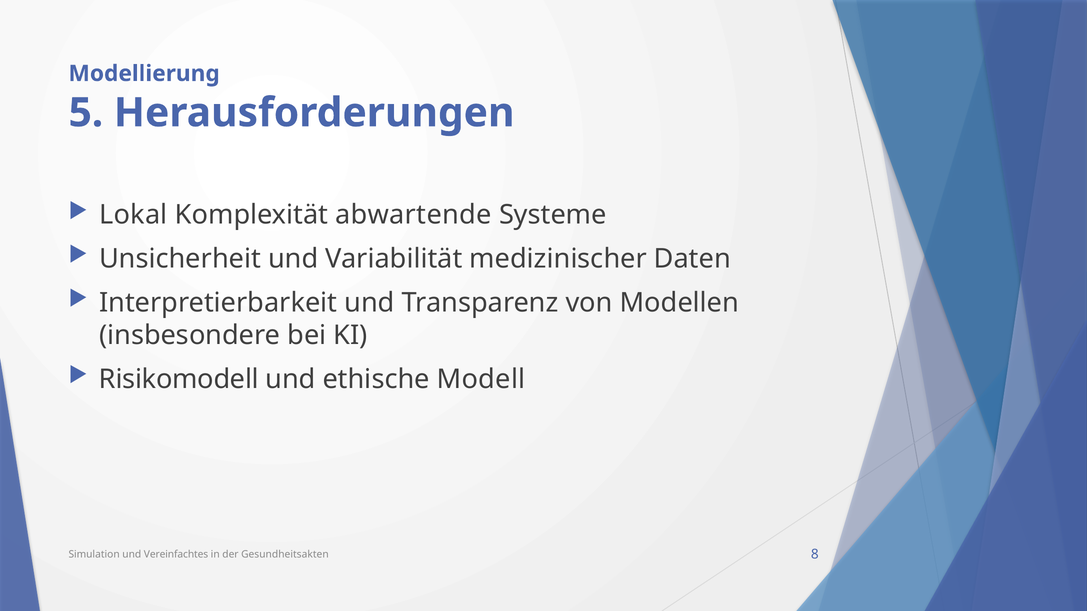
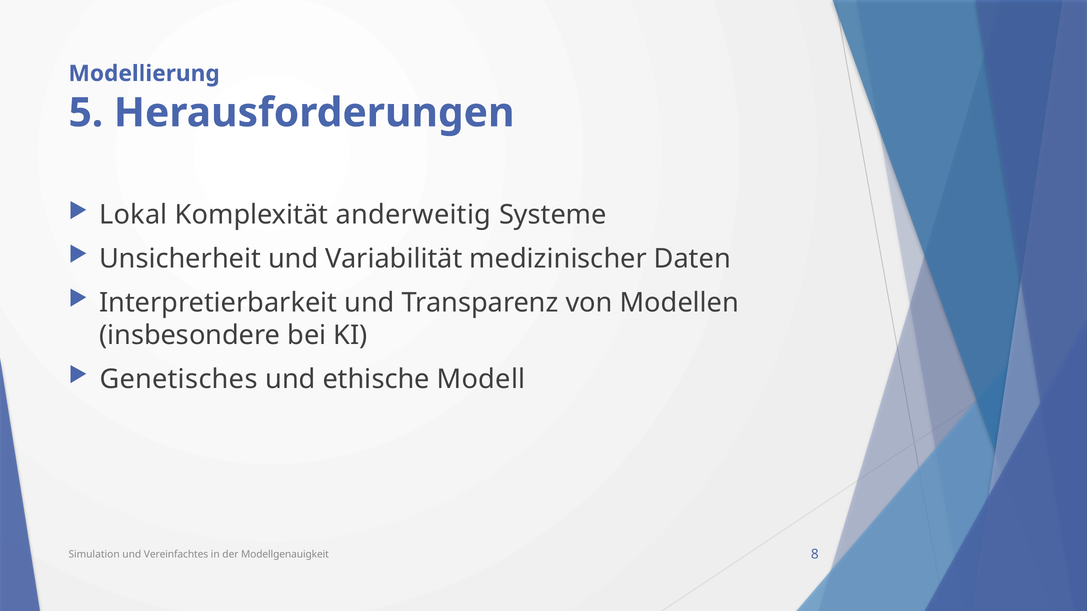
abwartende: abwartende -> anderweitig (413, 215)
Risikomodell: Risikomodell -> Genetisches (179, 379)
Gesundheitsakten: Gesundheitsakten -> Modellgenauigkeit (285, 555)
